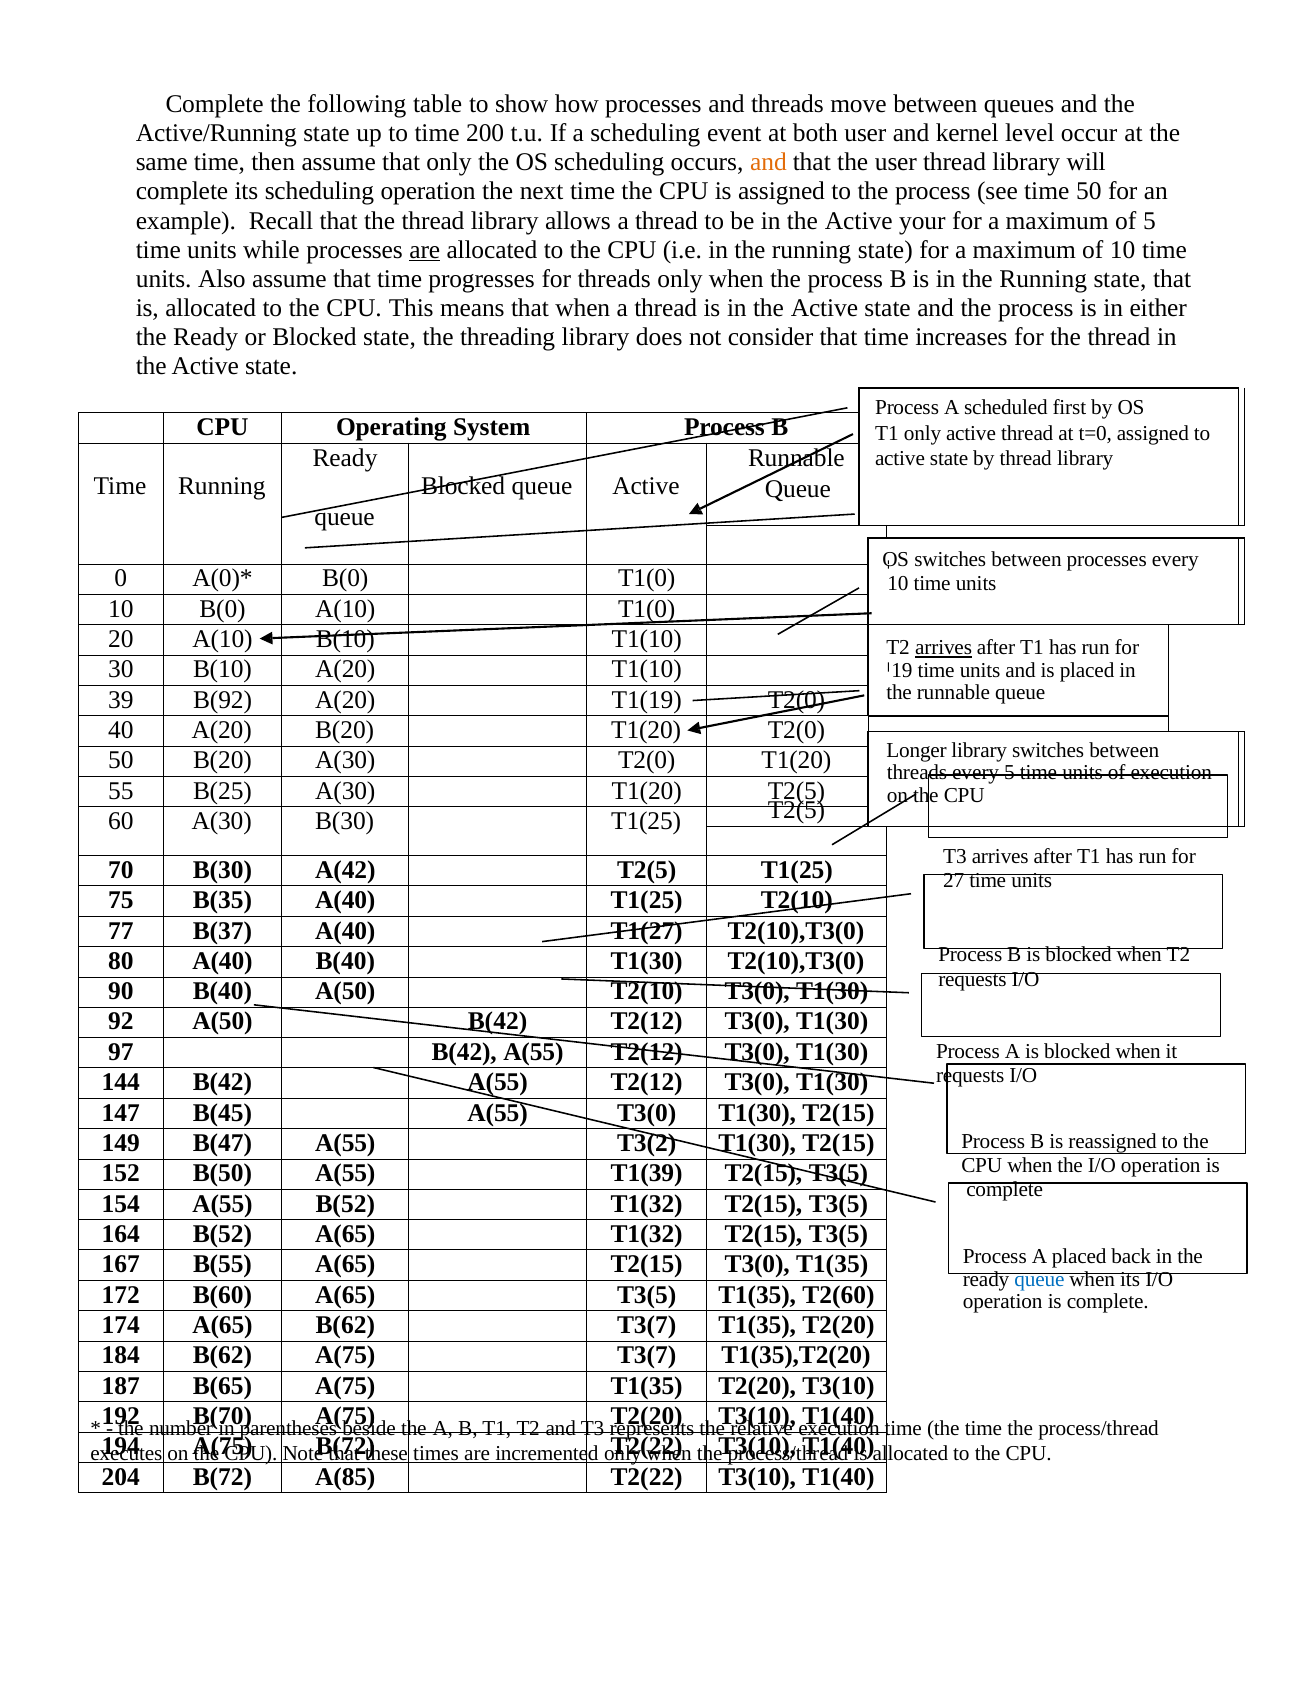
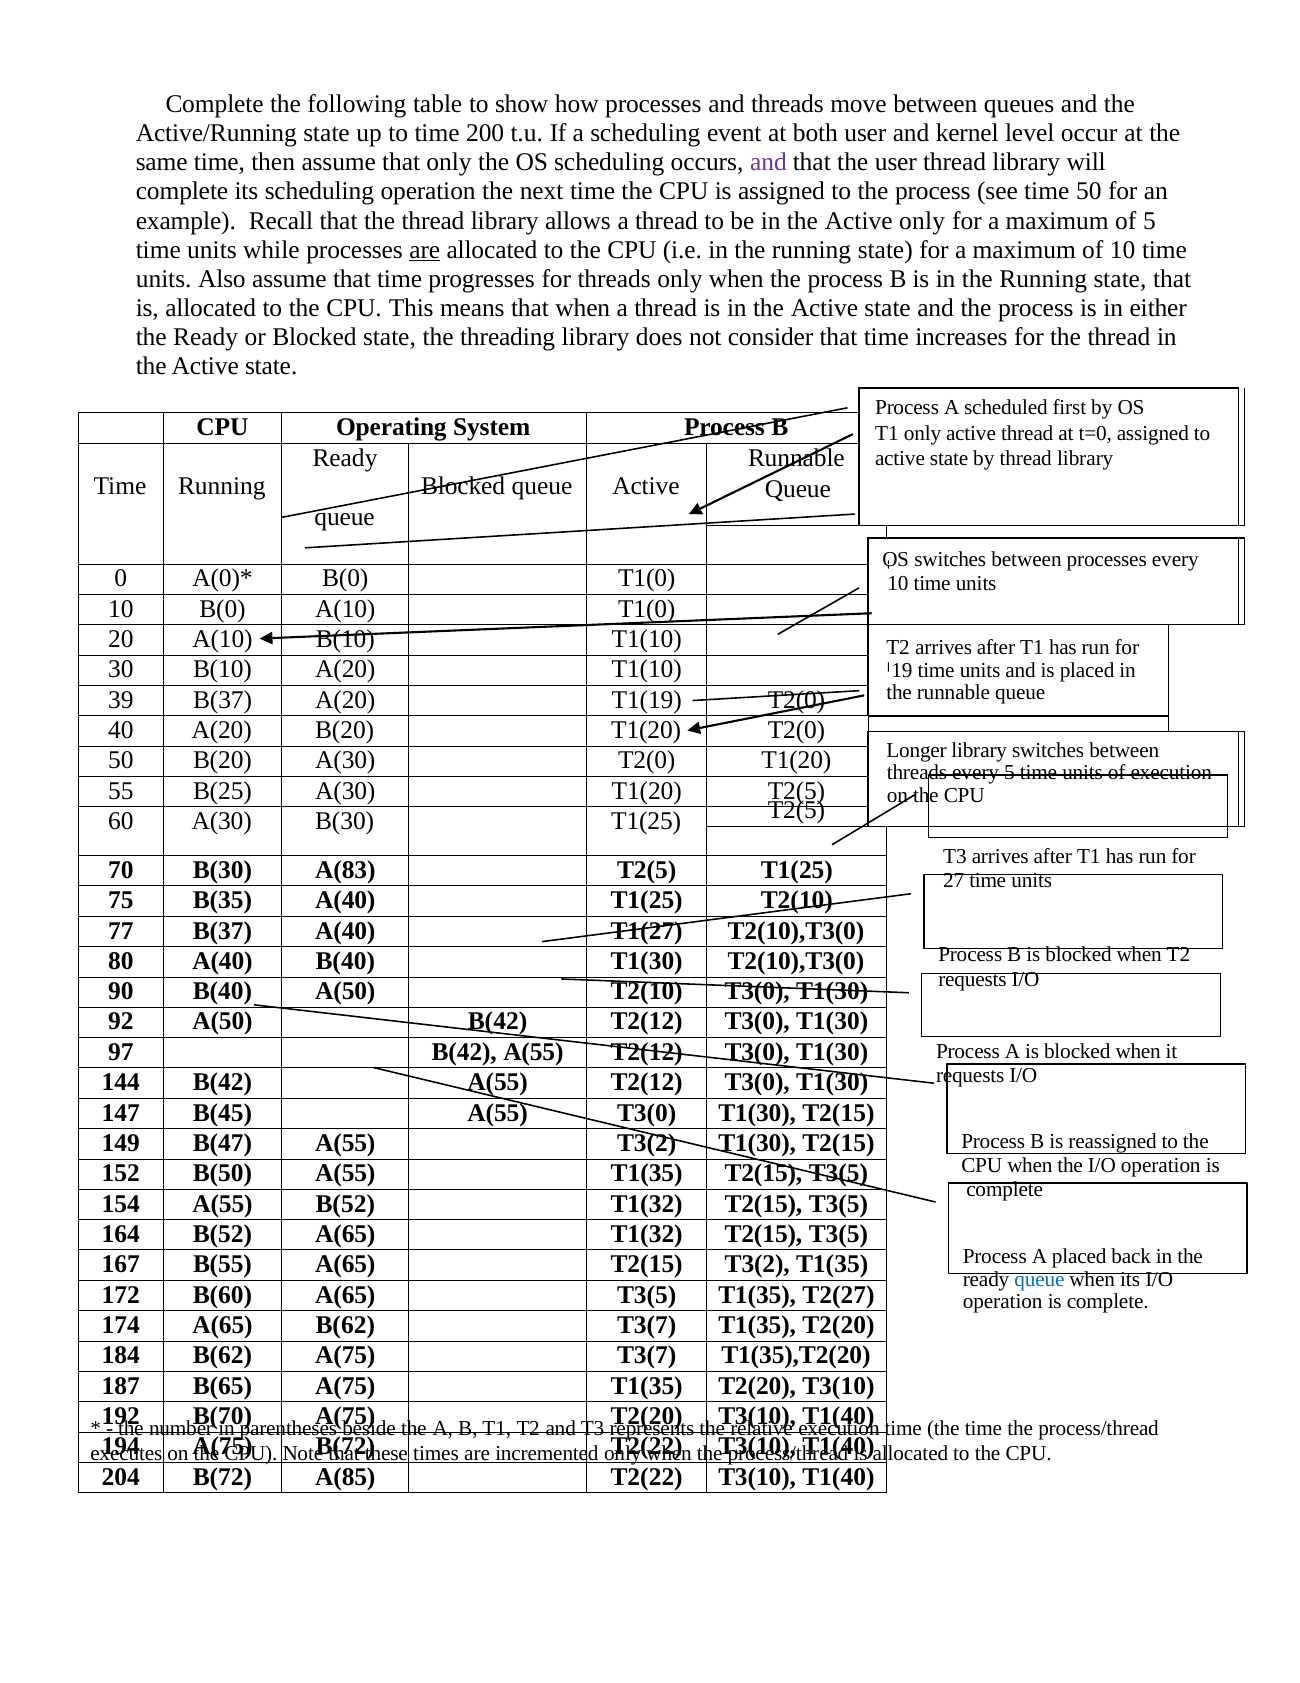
and colour: orange -> purple (768, 162)
Active your: your -> only (922, 221)
arrives underline: present -> none (944, 648)
39 B(92: B(92 -> B(37 (223, 700)
A(42: A(42 -> A(83 (345, 869)
A(55 T1(39: T1(39 -> T1(35 (647, 1173)
T2(15 T3(0: T3(0 -> T3(2 (757, 1264)
T2(60: T2(60 -> T2(27 (838, 1294)
